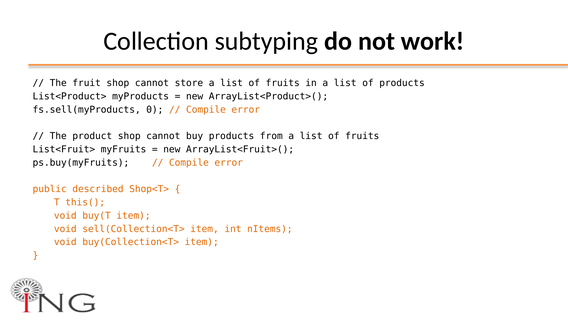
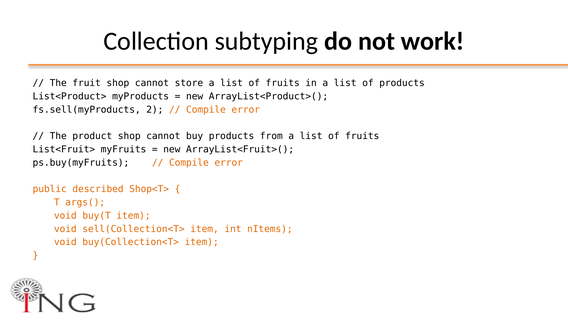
0: 0 -> 2 (155, 109)
this(: this( -> args( (85, 202)
